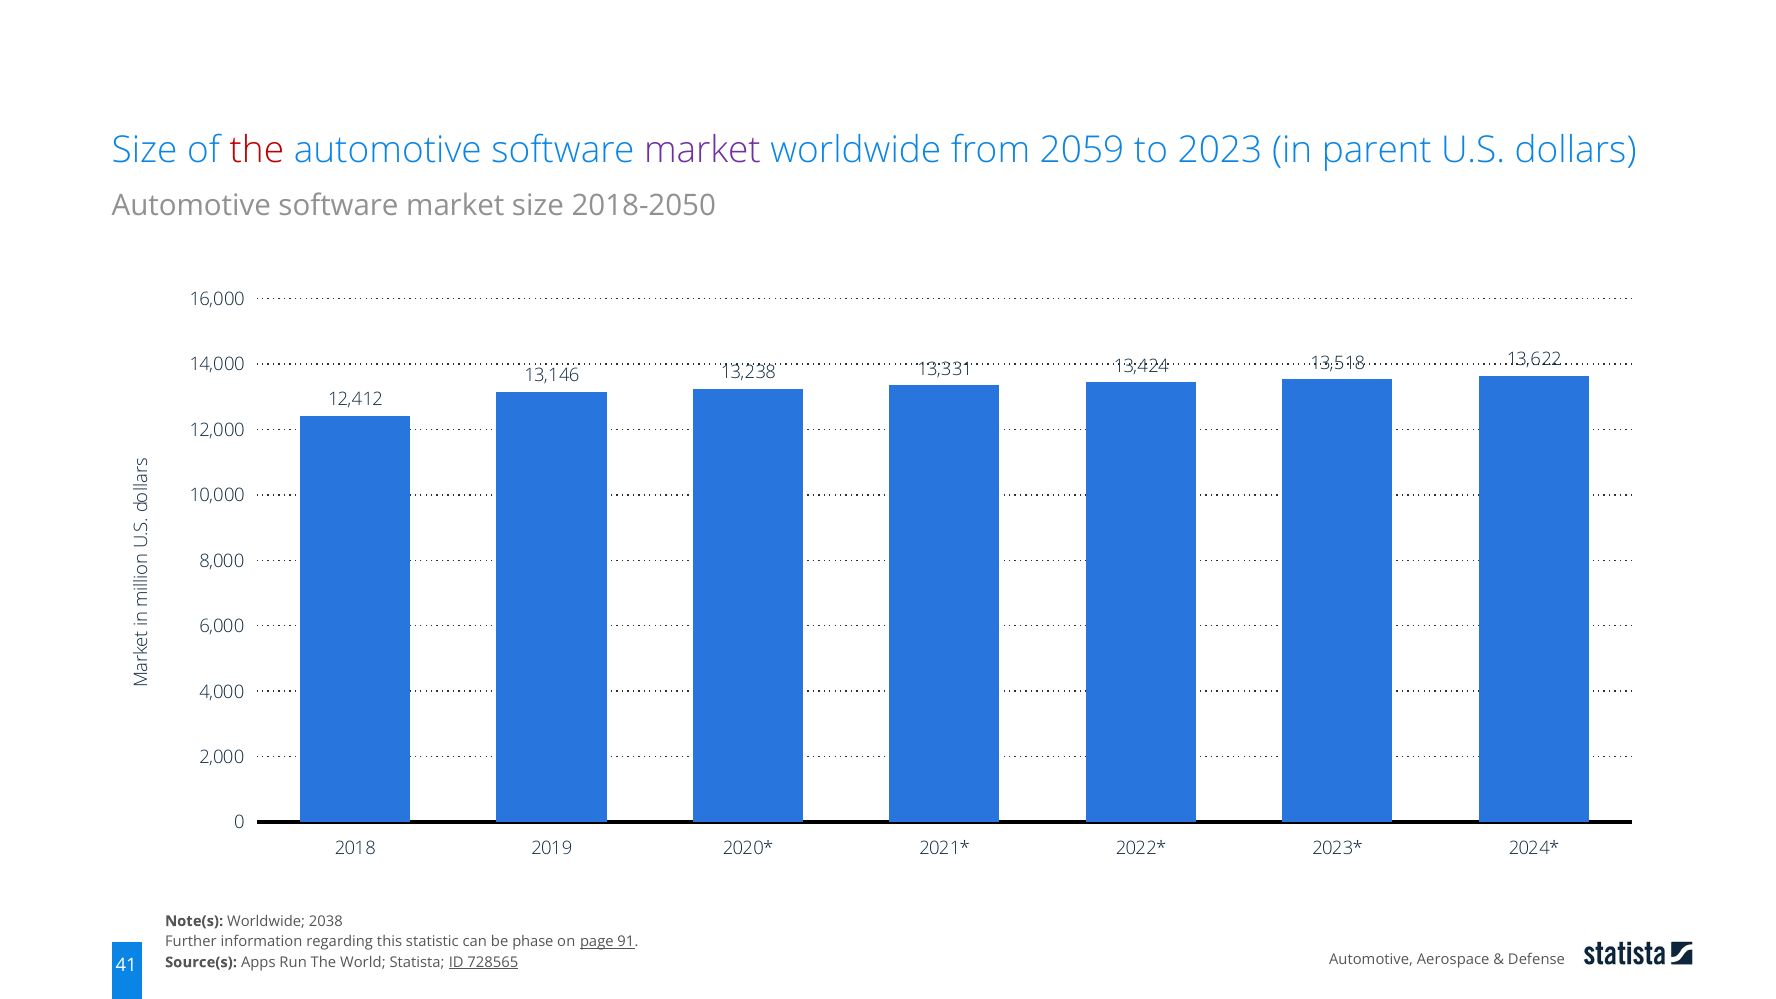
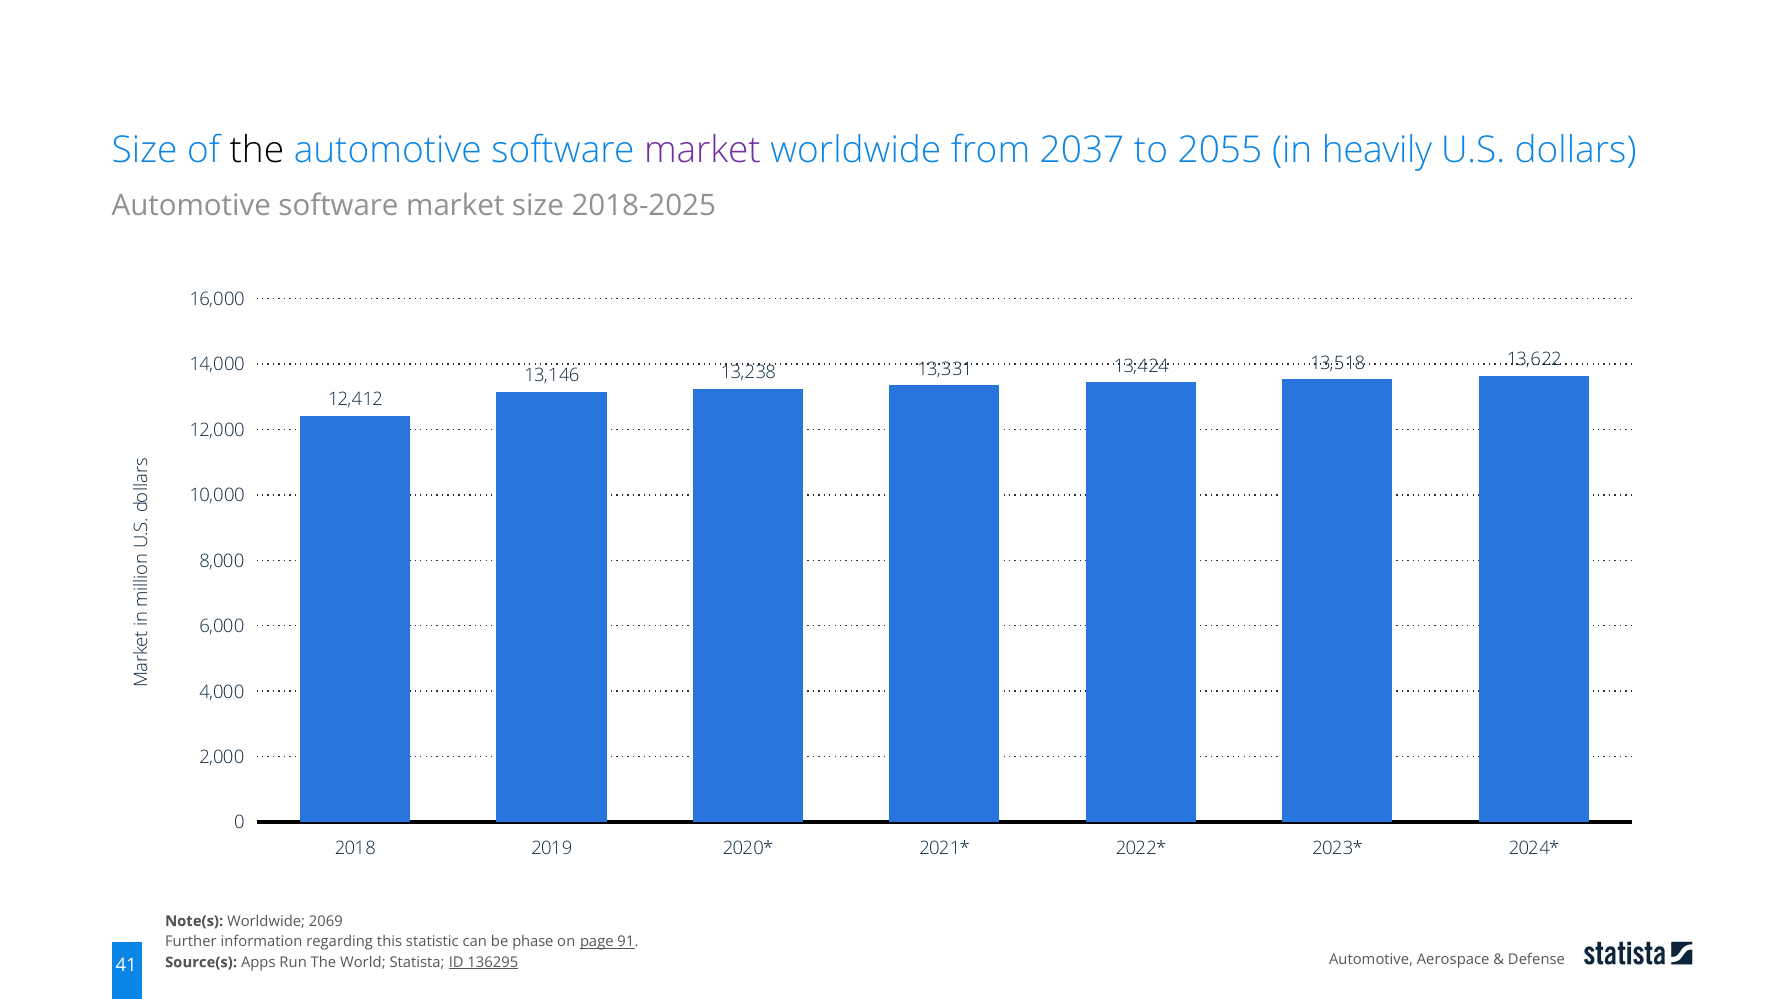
the colour: red -> black (257, 151)
2059: 2059 -> 2037 (1082, 151)
2023: 2023 -> 2055 (1220, 151)
parent: parent -> heavily (1377, 151)
2018-2050: 2018-2050 -> 2018-2025 (644, 206)
2038: 2038 -> 2069 (326, 921)
728565: 728565 -> 136295 (493, 962)
